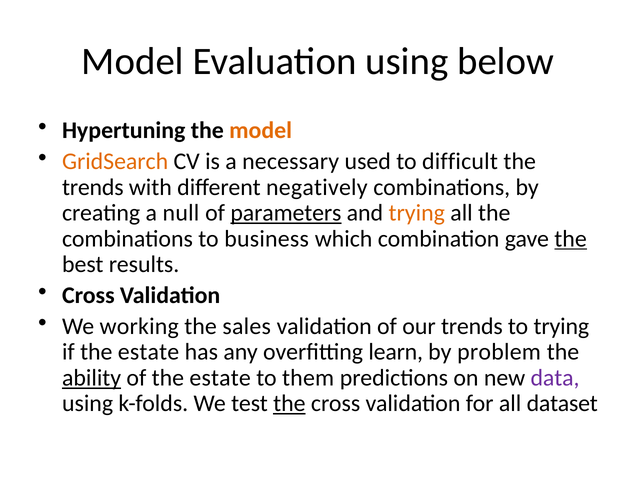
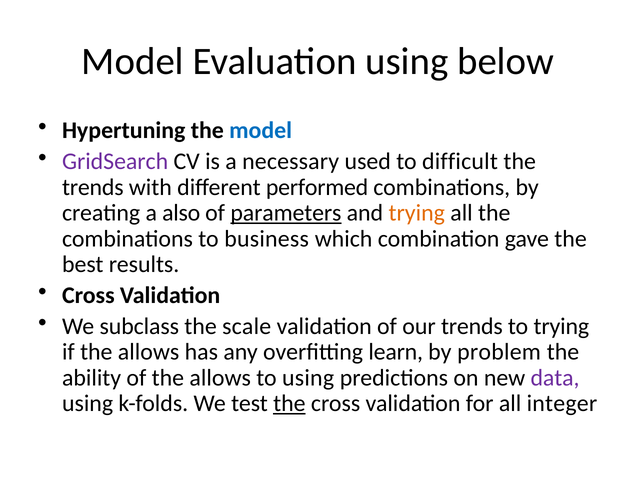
model colour: orange -> blue (261, 130)
GridSearch colour: orange -> purple (115, 161)
negatively: negatively -> performed (317, 187)
null: null -> also (181, 213)
the underline: present -> none (571, 239)
working: working -> subclass (139, 326)
sales: sales -> scale (247, 326)
if the estate: estate -> allows (149, 352)
ability underline: present -> none (92, 378)
of the estate: estate -> allows (220, 378)
to them: them -> using (308, 378)
dataset: dataset -> integer (562, 404)
